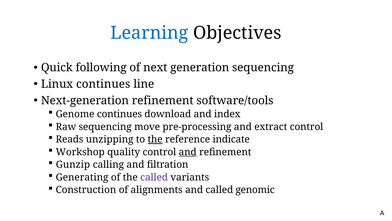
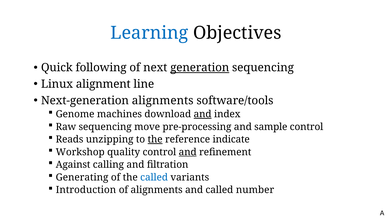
generation underline: none -> present (200, 68)
Linux continues: continues -> alignment (103, 84)
Next-generation refinement: refinement -> alignments (163, 100)
Genome continues: continues -> machines (119, 114)
and underline: none -> present (203, 114)
extract: extract -> sample (271, 126)
Gunzip: Gunzip -> Against (73, 164)
called colour: purple -> blue (154, 177)
Construction: Construction -> Introduction (86, 190)
genomic: genomic -> number (255, 190)
